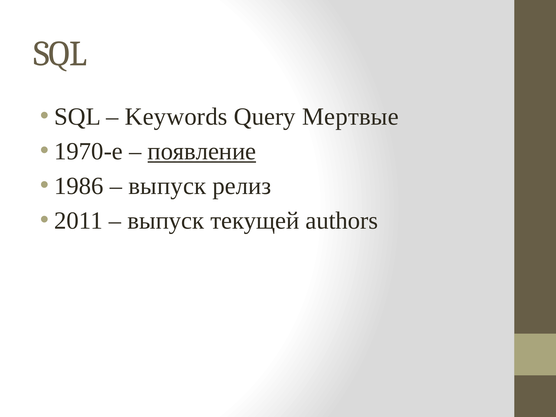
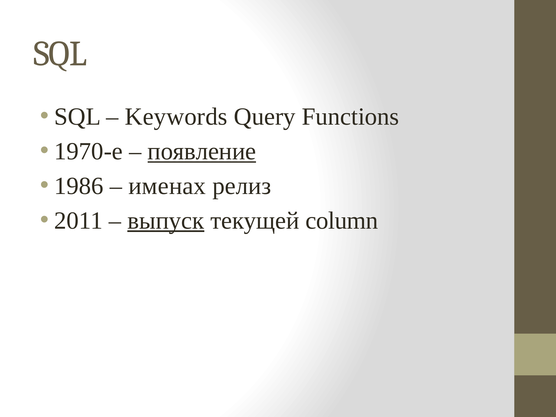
Мертвые: Мертвые -> Functions (351, 117)
выпуск: выпуск -> именах (167, 186)
выпуск underline: none -> present (166, 221)
authors: authors -> column (342, 221)
